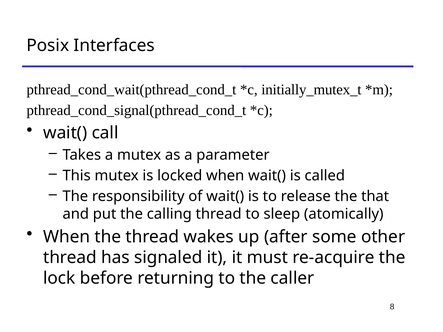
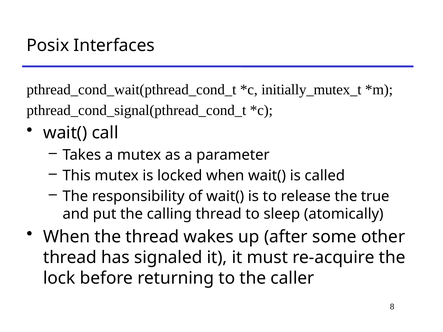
that: that -> true (375, 196)
